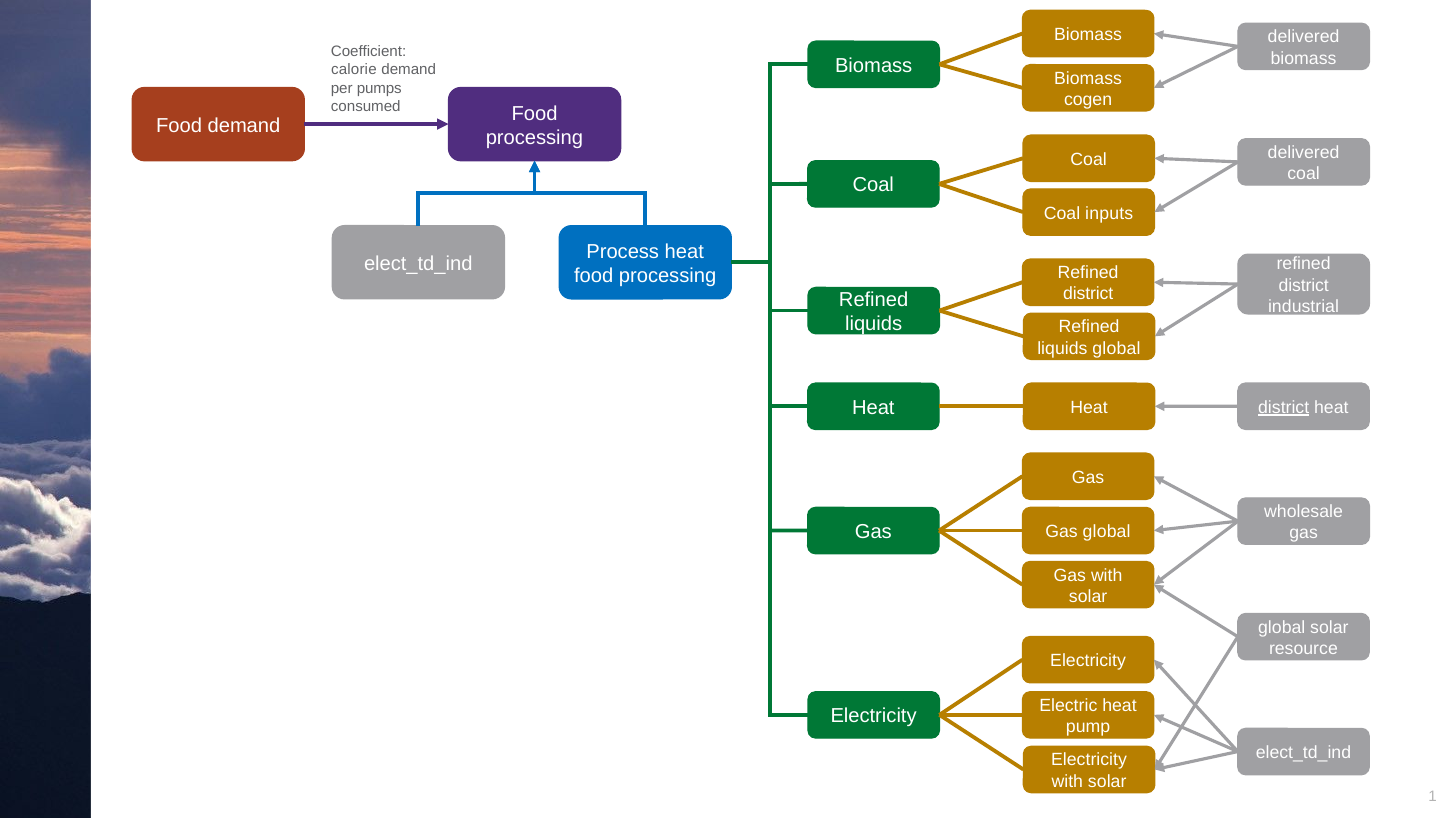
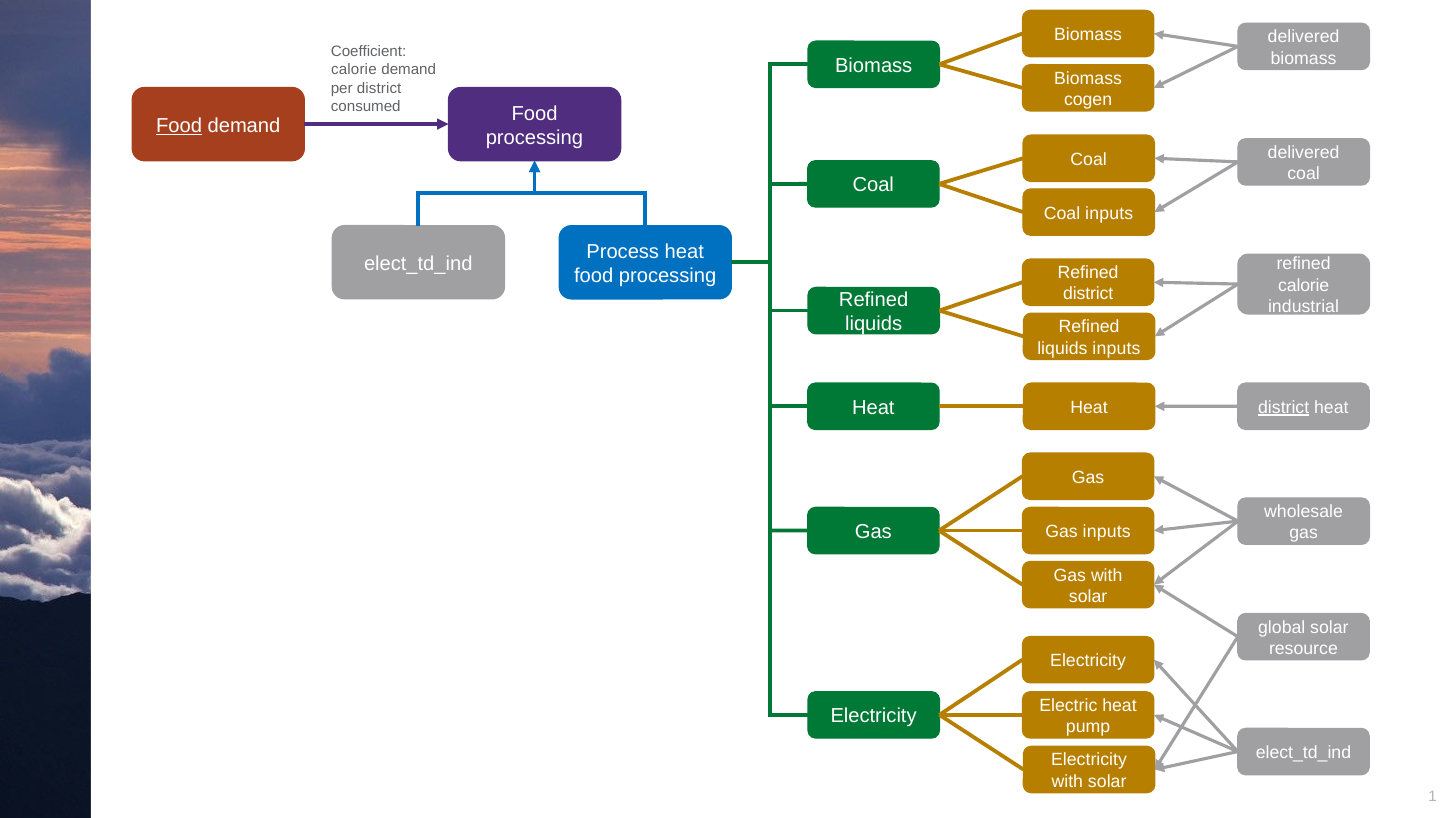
per pumps: pumps -> district (379, 88)
Food underline: none -> present (179, 126)
district: district -> calorie (1304, 285)
liquids global: global -> inputs (1116, 348)
Gas global: global -> inputs (1107, 532)
